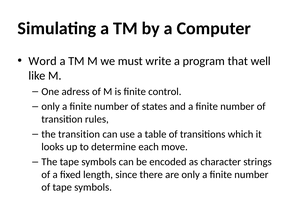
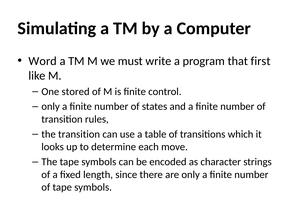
well: well -> first (261, 61)
adress: adress -> stored (76, 91)
